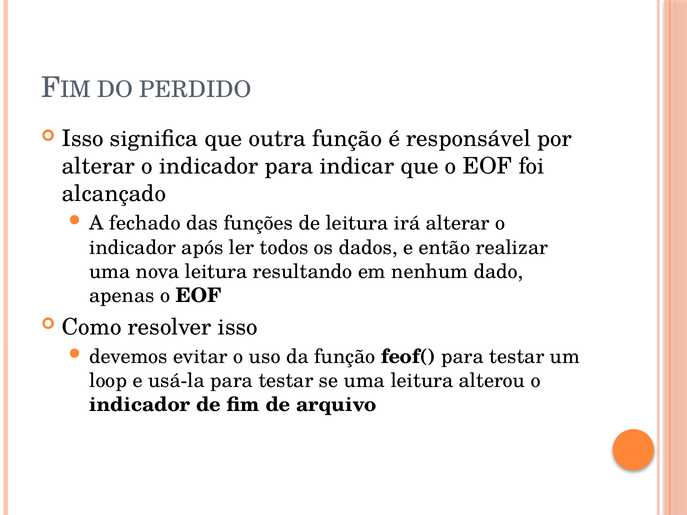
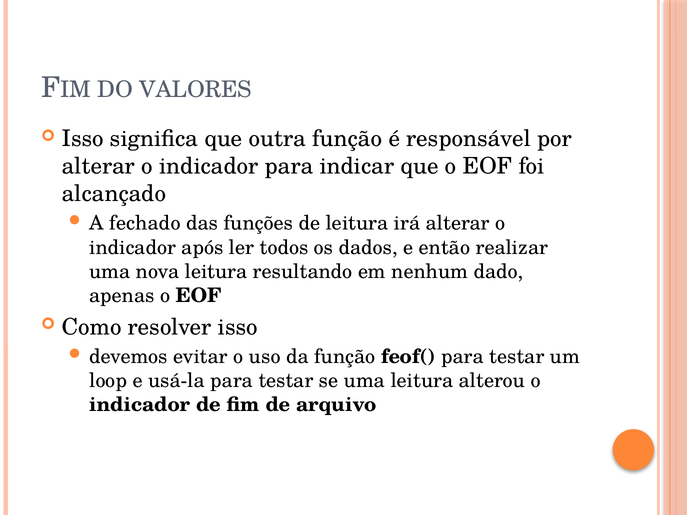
PERDIDO: PERDIDO -> VALORES (196, 90)
